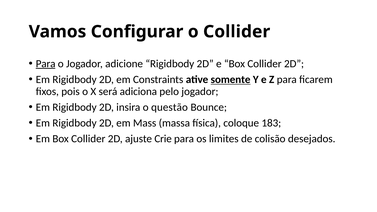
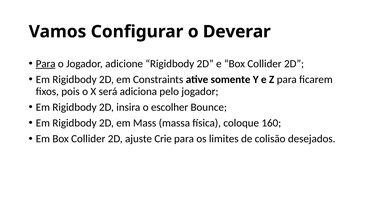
o Collider: Collider -> Deverar (237, 32)
somente underline: present -> none (231, 80)
questão: questão -> escolher (170, 107)
183: 183 -> 160 (271, 123)
